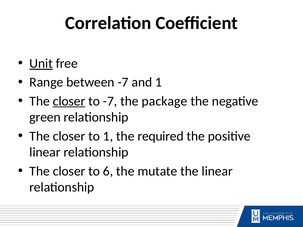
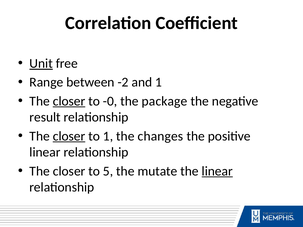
between -7: -7 -> -2 (123, 82)
to -7: -7 -> -0 (110, 101)
green: green -> result (45, 117)
closer underline: none -> present (69, 136)
required: required -> changes (160, 136)
6: 6 -> 5 (108, 171)
linear underline: none -> present (217, 171)
